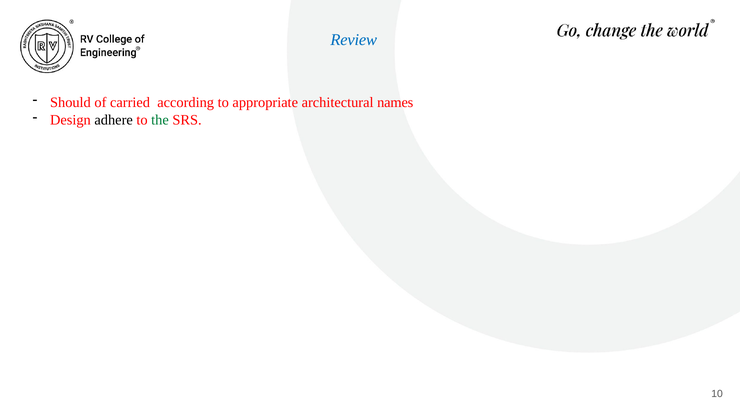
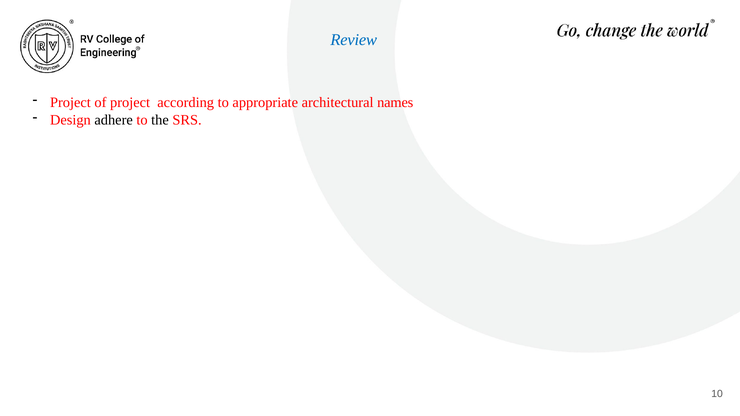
Should: Should -> Project (70, 103)
of carried: carried -> project (130, 103)
the colour: green -> black (160, 120)
